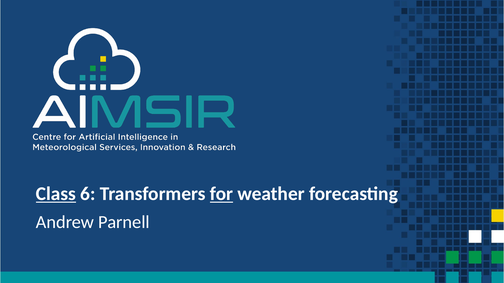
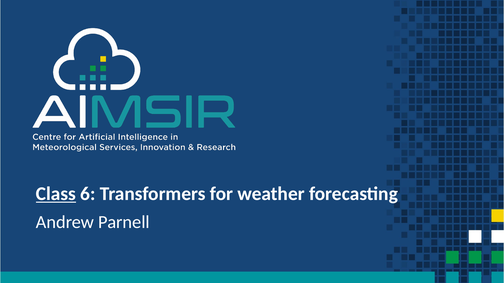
for underline: present -> none (222, 194)
